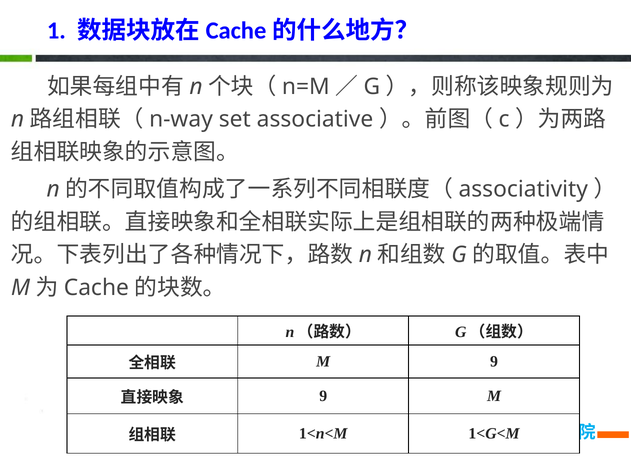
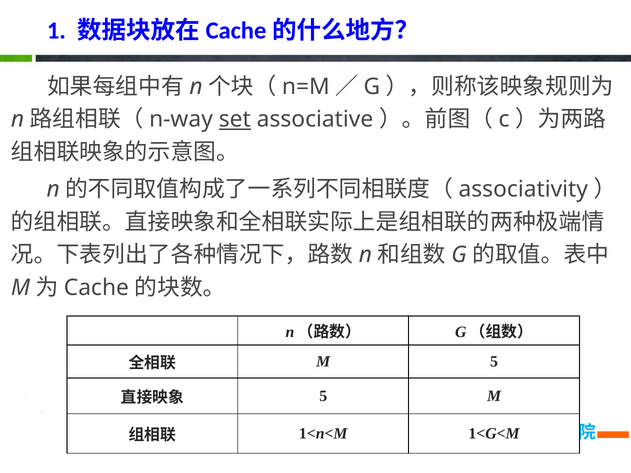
set underline: none -> present (235, 119)
M 9: 9 -> 5 (494, 362)
9: 9 -> 5 (323, 396)
